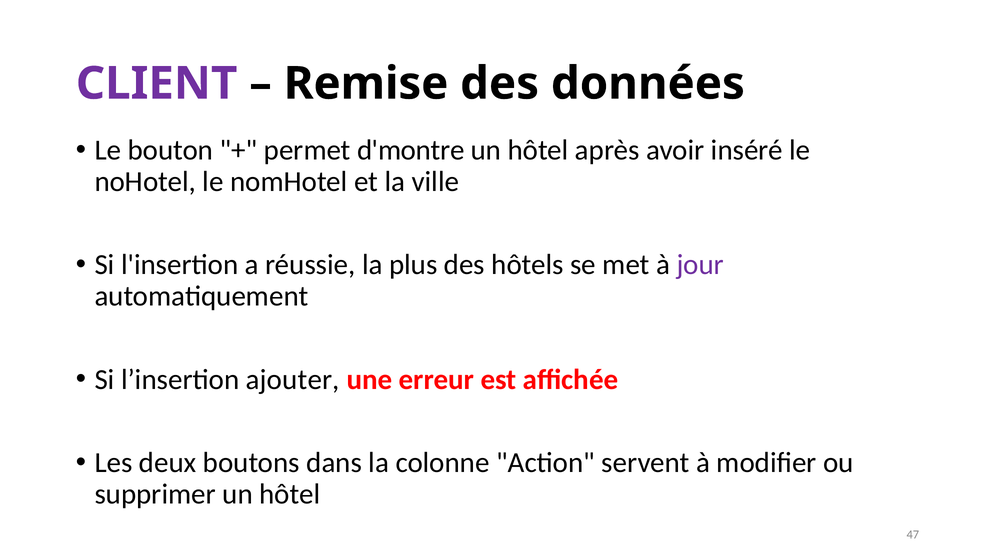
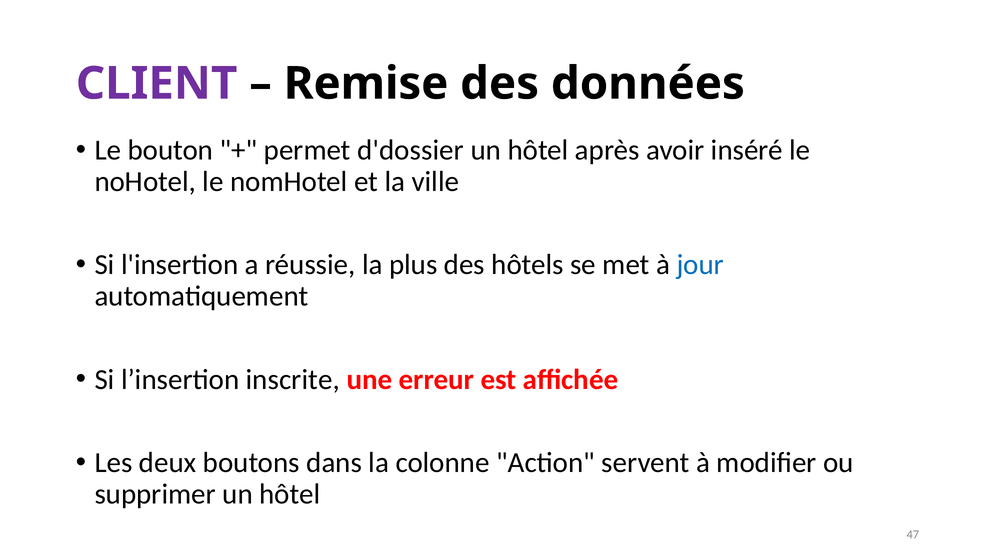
d'montre: d'montre -> d'dossier (411, 150)
jour colour: purple -> blue (700, 265)
ajouter: ajouter -> inscrite (293, 379)
